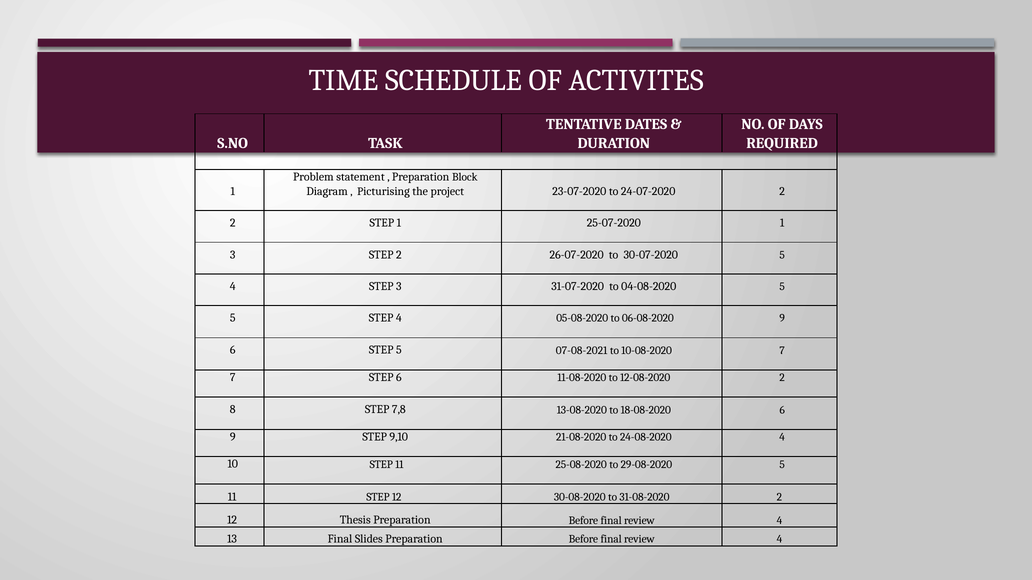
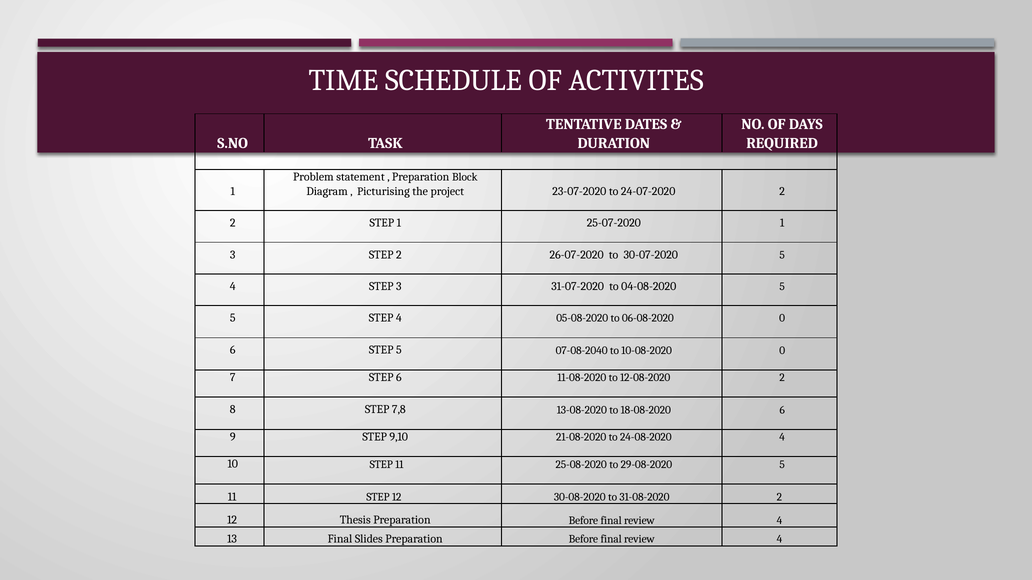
06-08-2020 9: 9 -> 0 (782, 319)
07-08-2021: 07-08-2021 -> 07-08-2040 (582, 351)
10-08-2020 7: 7 -> 0 (782, 351)
